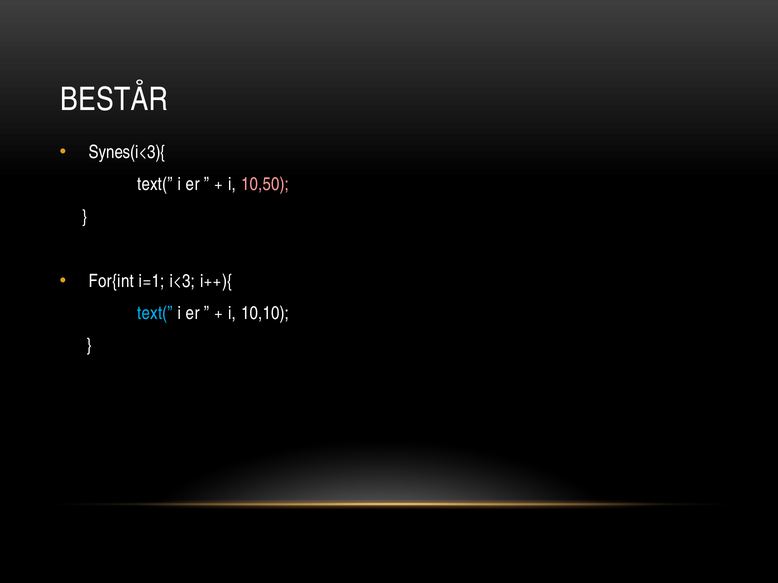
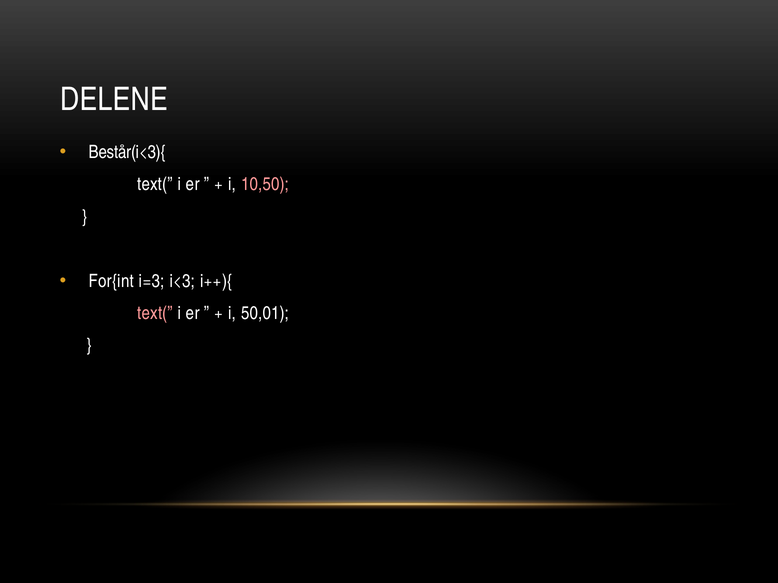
BESTÅR: BESTÅR -> DELENE (114, 100)
Synes(i<3){: Synes(i<3){ -> Består(i<3){ (127, 152)
i=1: i=1 -> i=3 (152, 281)
text( colour: light blue -> pink (155, 313)
10,10: 10,10 -> 50,01 (265, 313)
